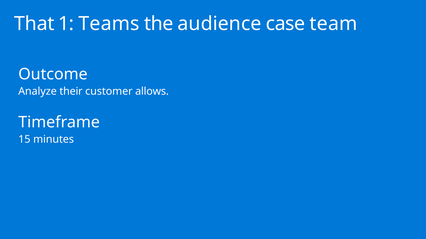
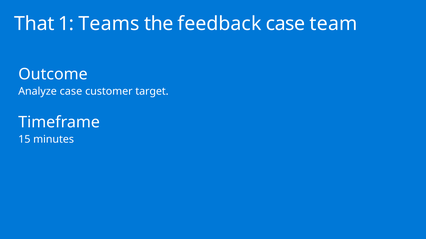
audience: audience -> feedback (220, 24)
Analyze their: their -> case (71, 92)
allows: allows -> target (152, 92)
